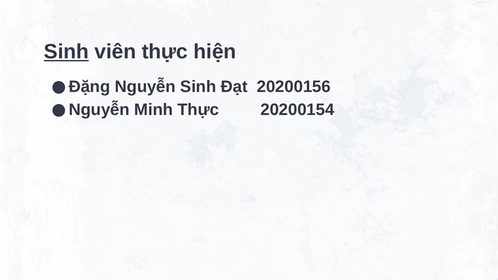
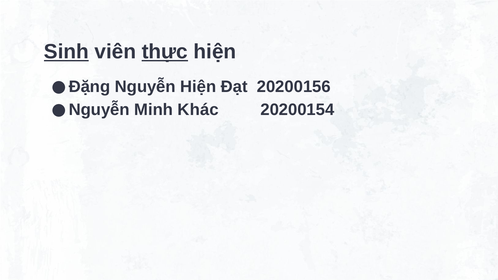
thực underline: none -> present (165, 52)
Nguyễn Sinh: Sinh -> Hiện (198, 87)
Minh Thực: Thực -> Khác (198, 110)
